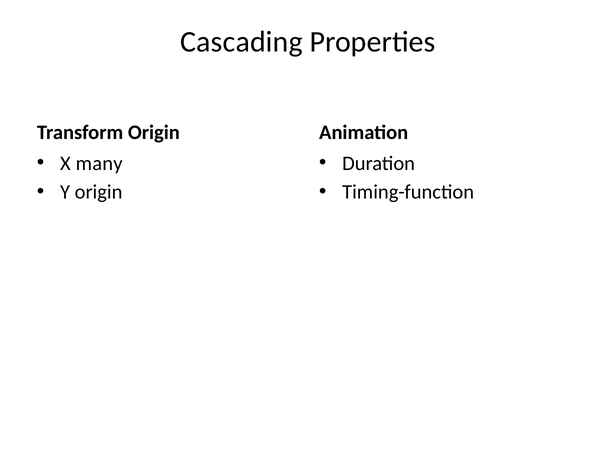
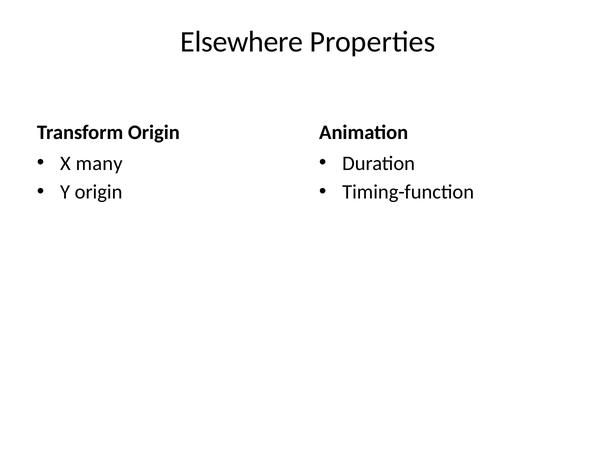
Cascading: Cascading -> Elsewhere (242, 42)
